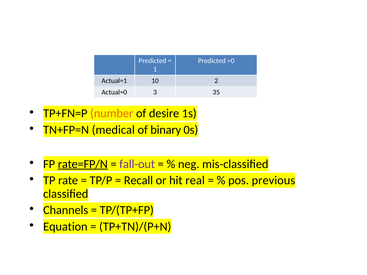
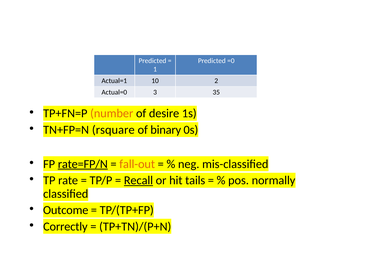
medical: medical -> rsquare (113, 130)
fall-out colour: purple -> orange (137, 164)
Recall underline: none -> present (138, 181)
real: real -> tails (195, 181)
previous: previous -> normally (274, 181)
Channels: Channels -> Outcome (66, 210)
Equation: Equation -> Correctly (65, 227)
